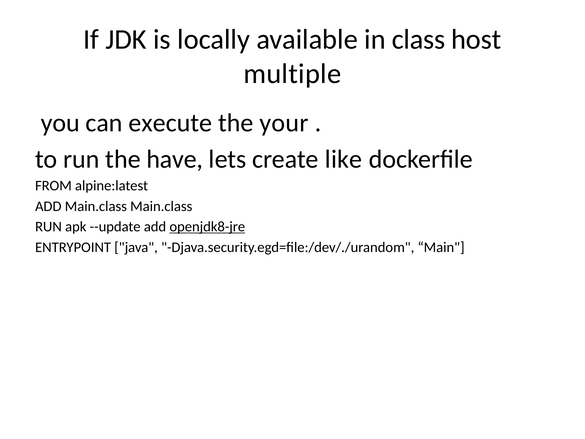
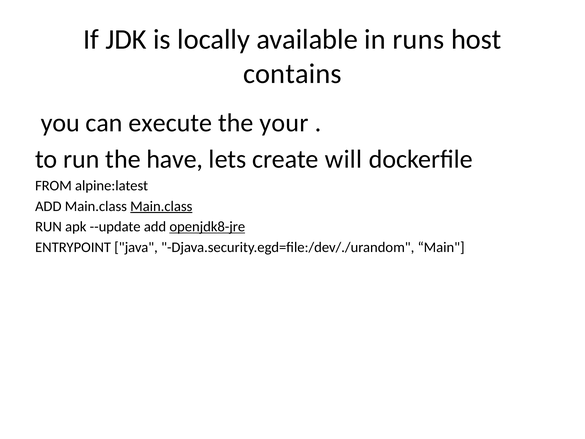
class: class -> runs (418, 40)
multiple: multiple -> contains (292, 74)
like: like -> will (344, 159)
Main.class underline: none -> present (161, 206)
